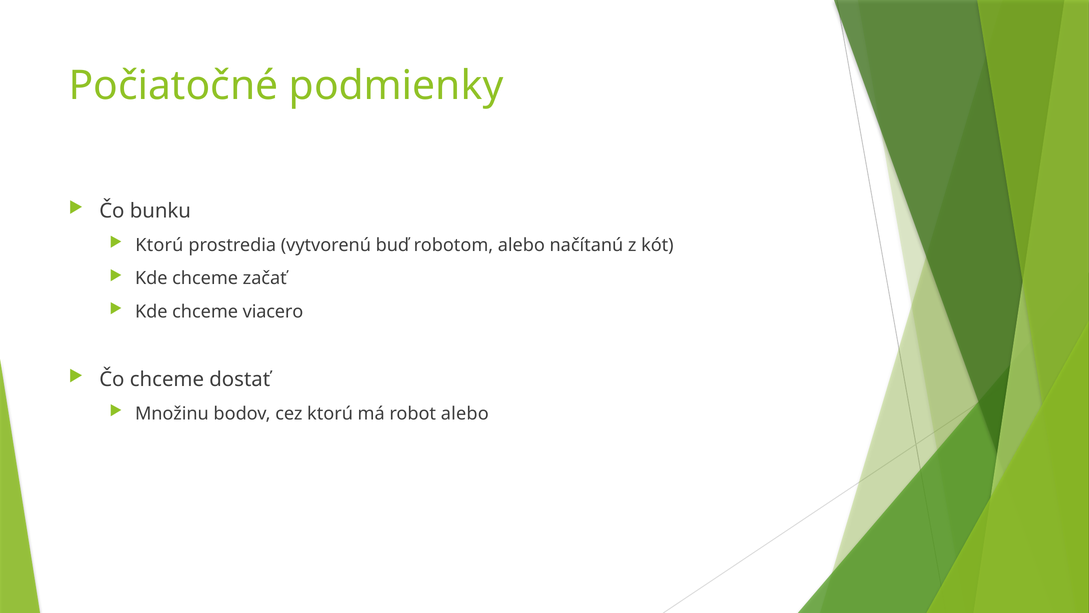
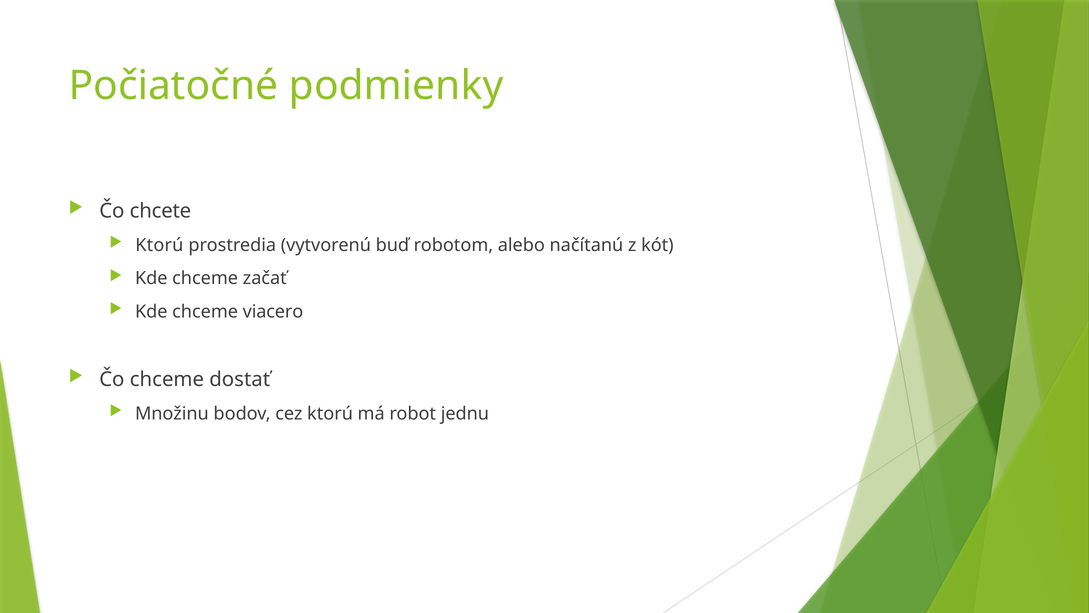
bunku: bunku -> chcete (160, 211)
robot alebo: alebo -> jednu (465, 413)
